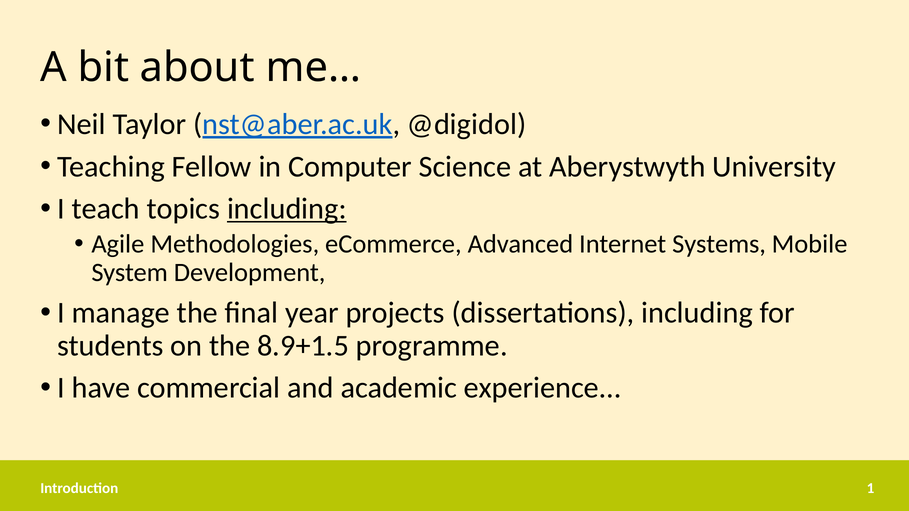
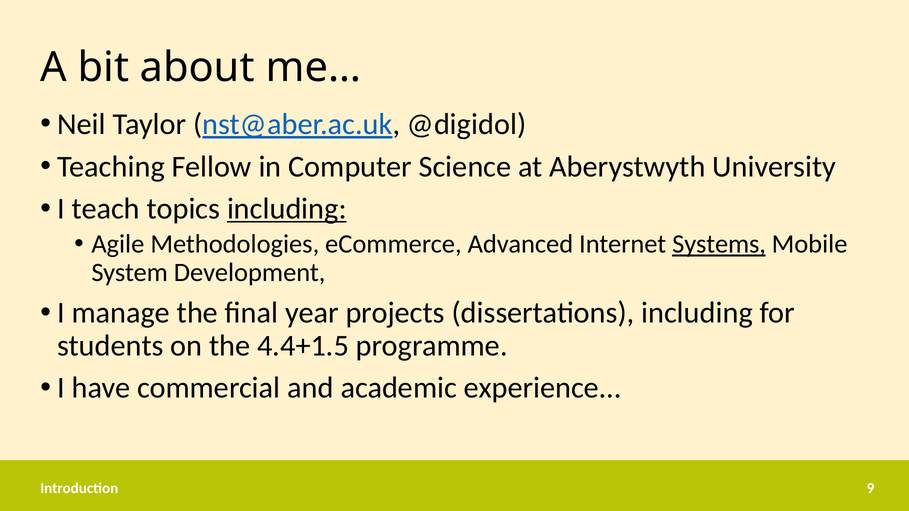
Systems underline: none -> present (719, 244)
8.9+1.5: 8.9+1.5 -> 4.4+1.5 (303, 346)
1: 1 -> 9 (871, 488)
